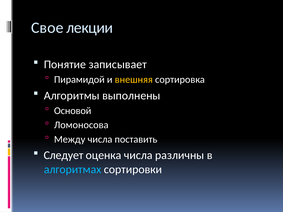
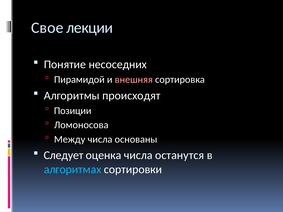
записывает: записывает -> несоседних (118, 64)
внешняя colour: yellow -> pink (134, 80)
выполнены: выполнены -> происходят (131, 96)
Основой: Основой -> Позиции (73, 111)
поставить: поставить -> основаны (136, 139)
различны: различны -> останутся (180, 155)
